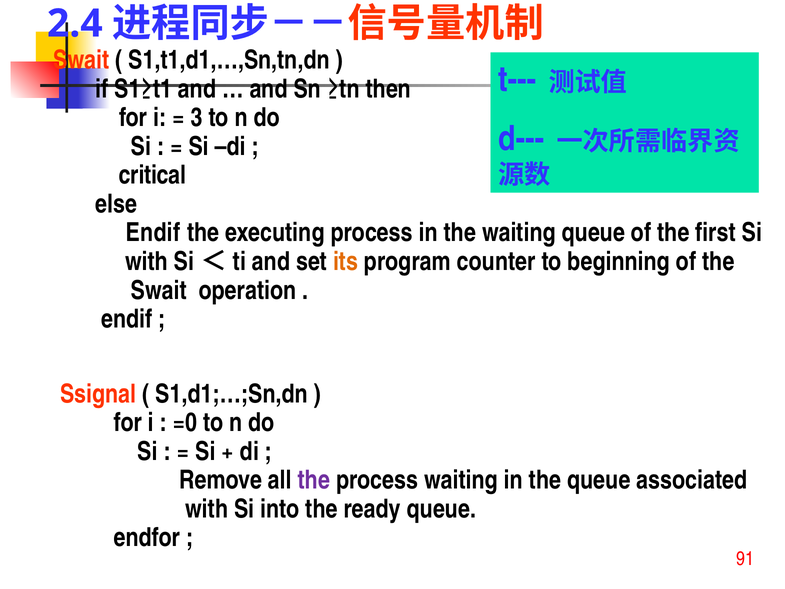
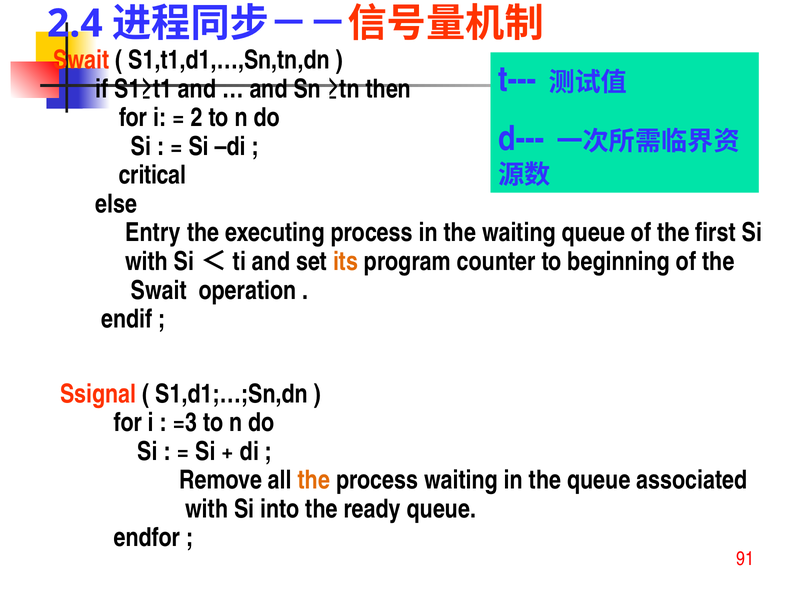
3: 3 -> 2 (197, 118)
Endif: Endif -> Entry (153, 233)
=0: =0 -> =3 (185, 422)
the colour: purple -> orange (314, 480)
